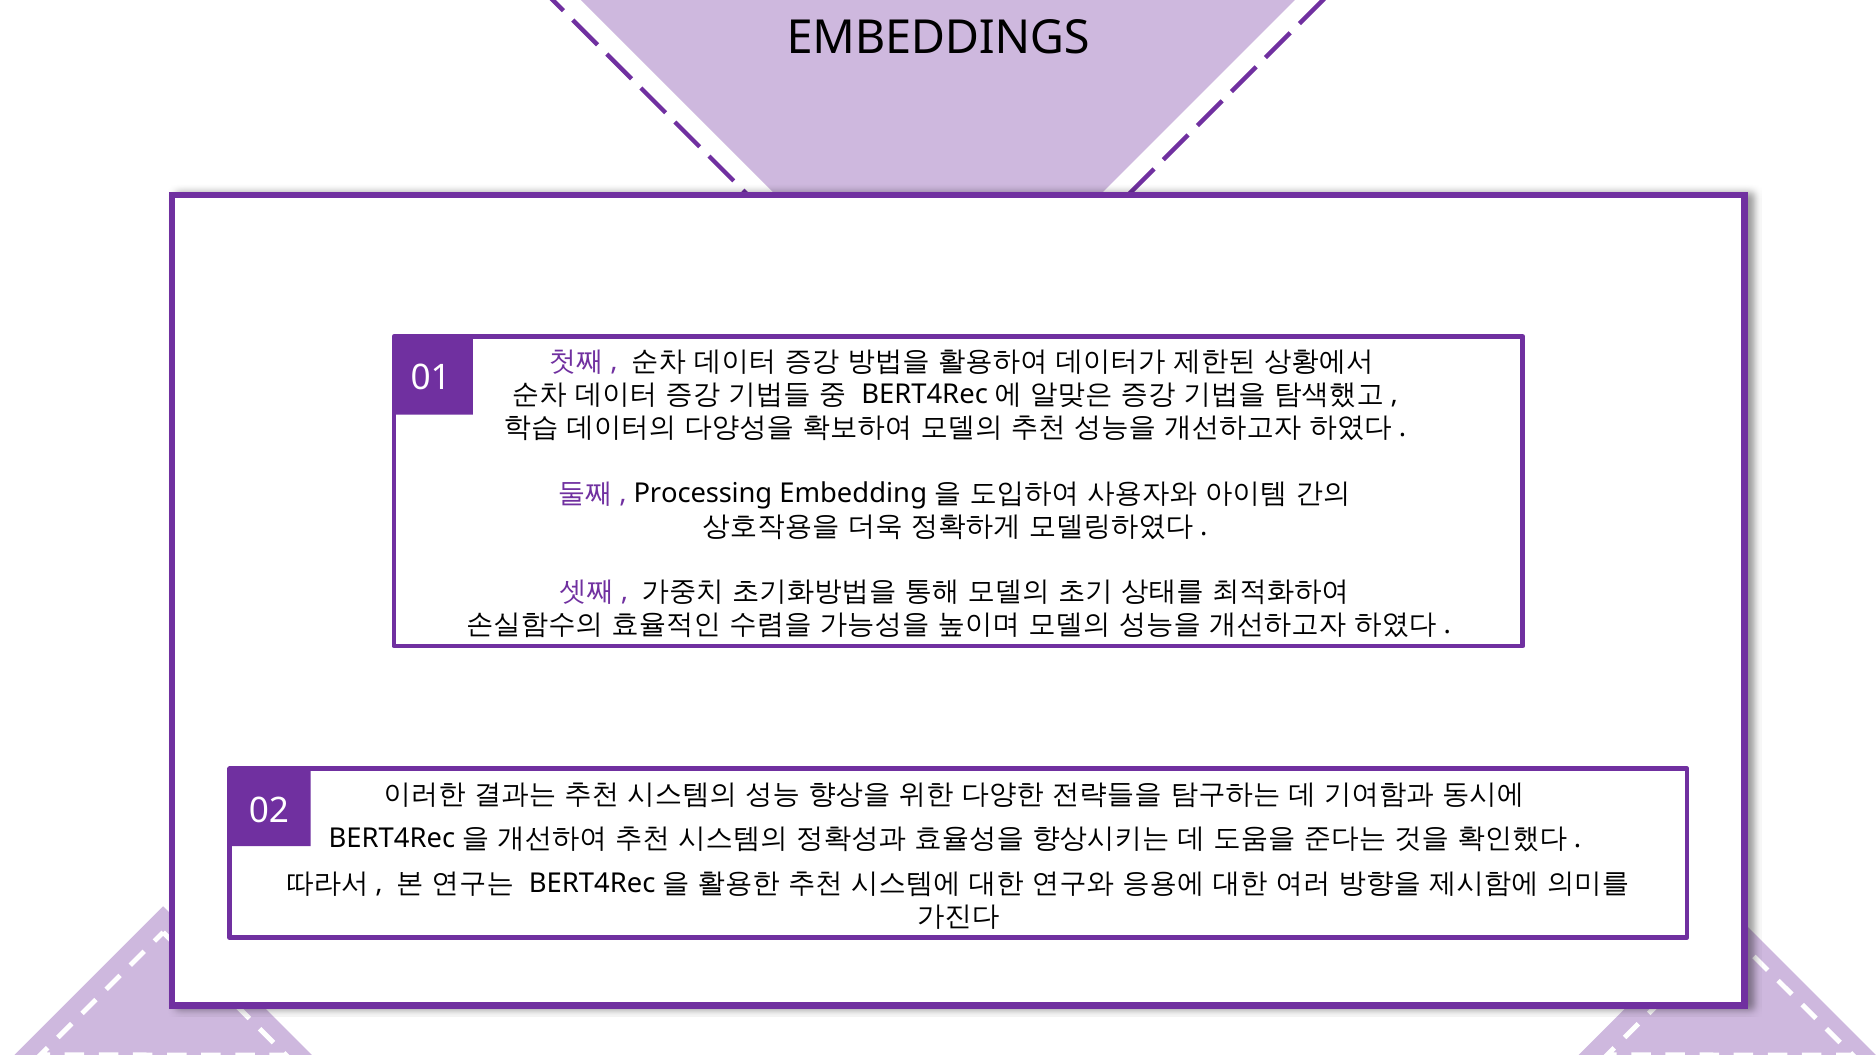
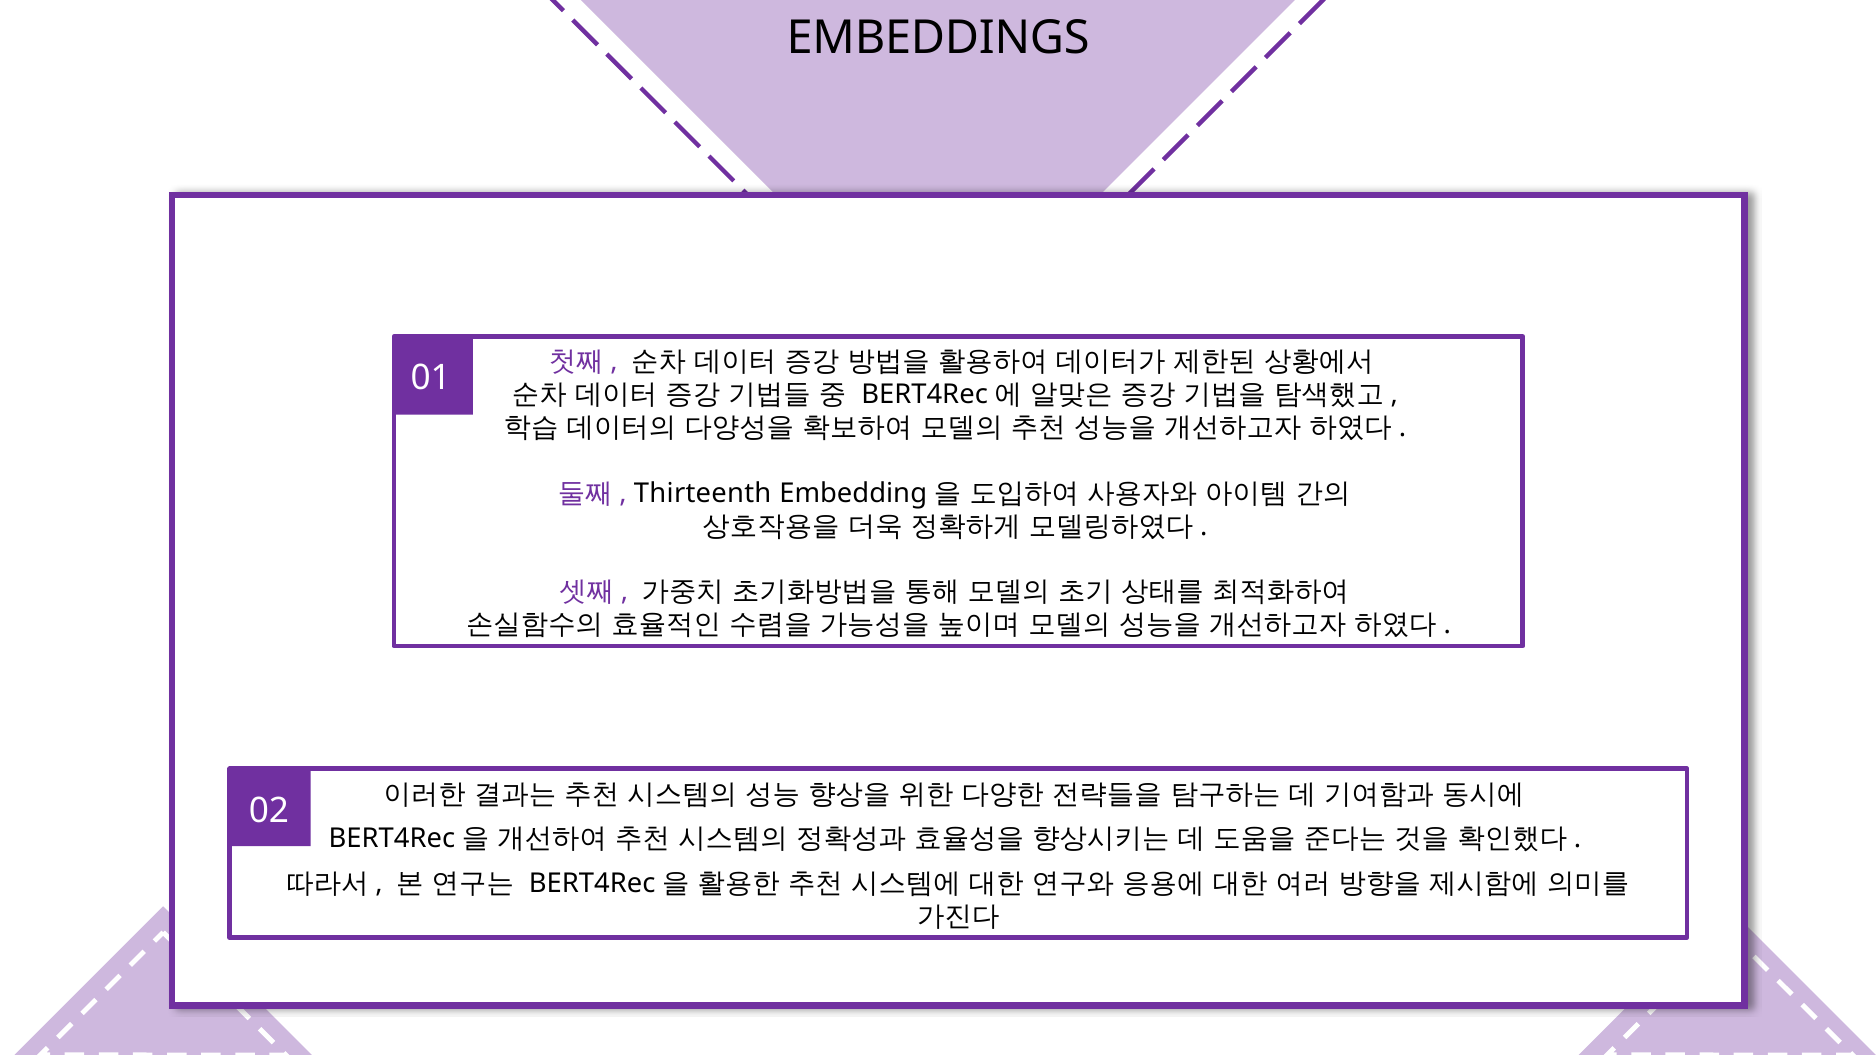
Processing: Processing -> Thirteenth (703, 493)
